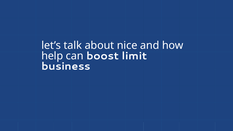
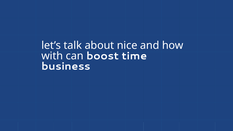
help: help -> with (52, 56)
limit: limit -> time (134, 56)
